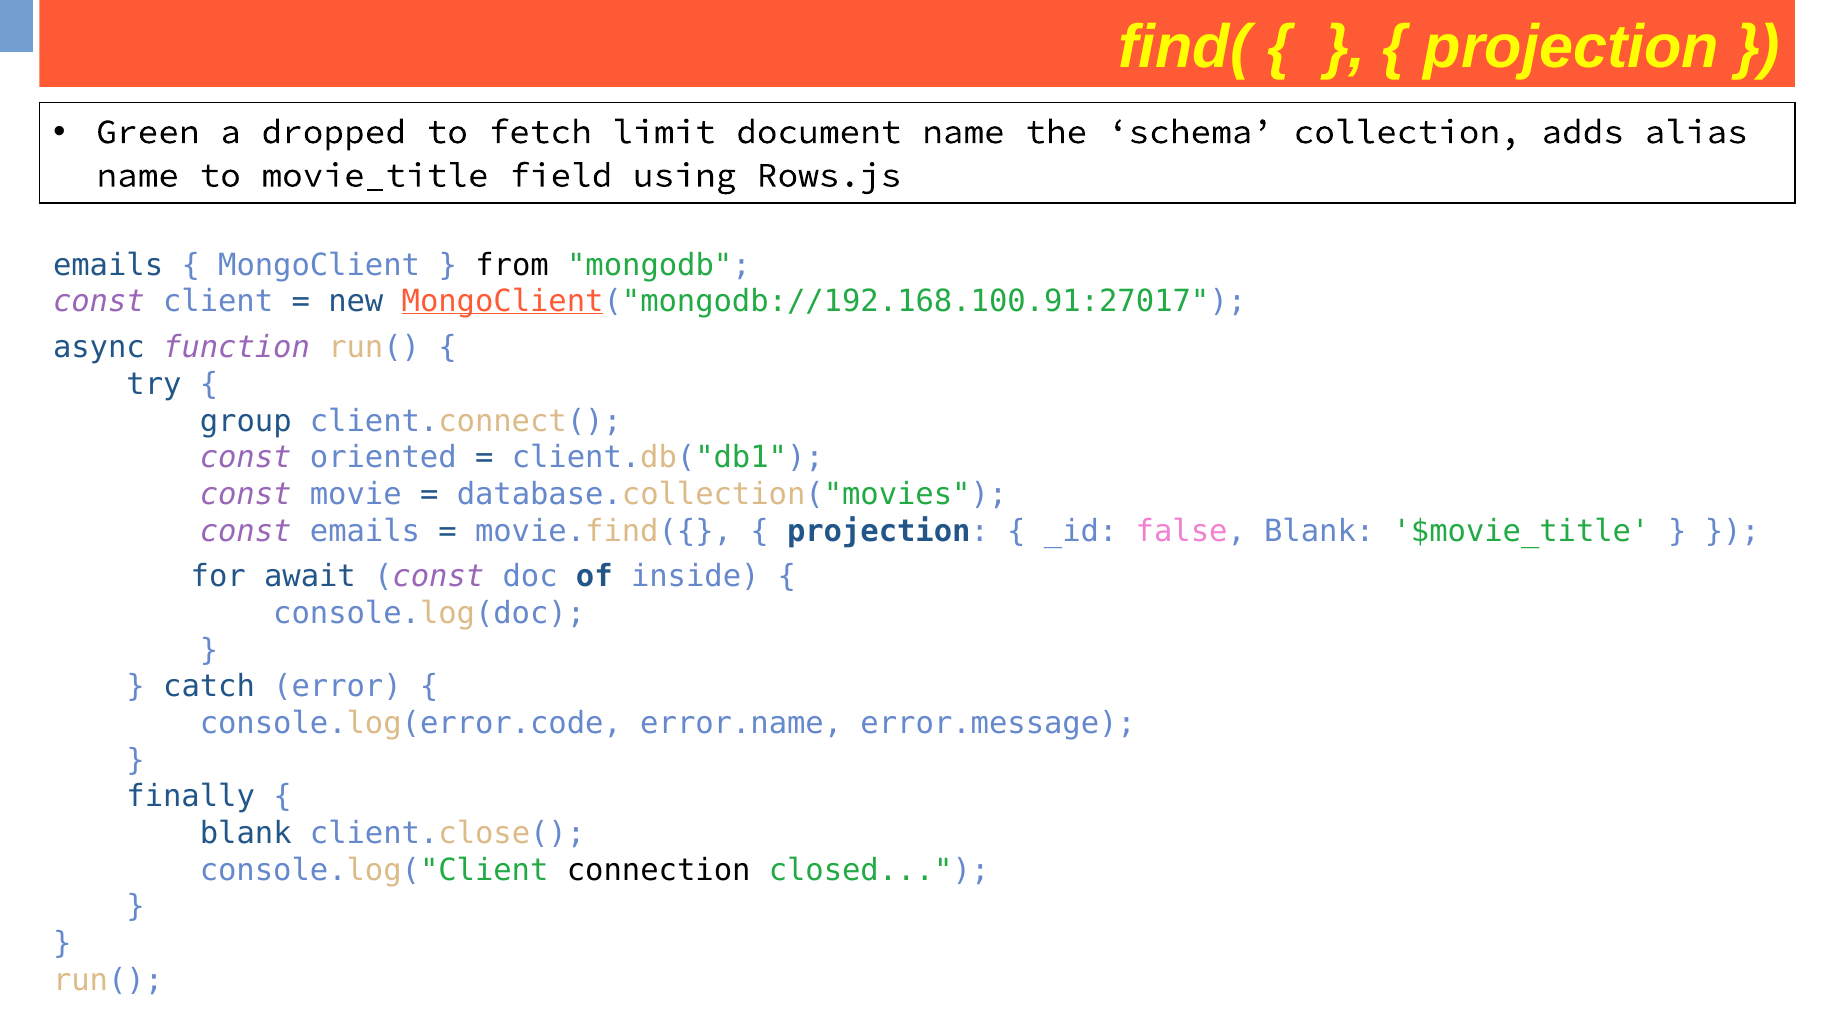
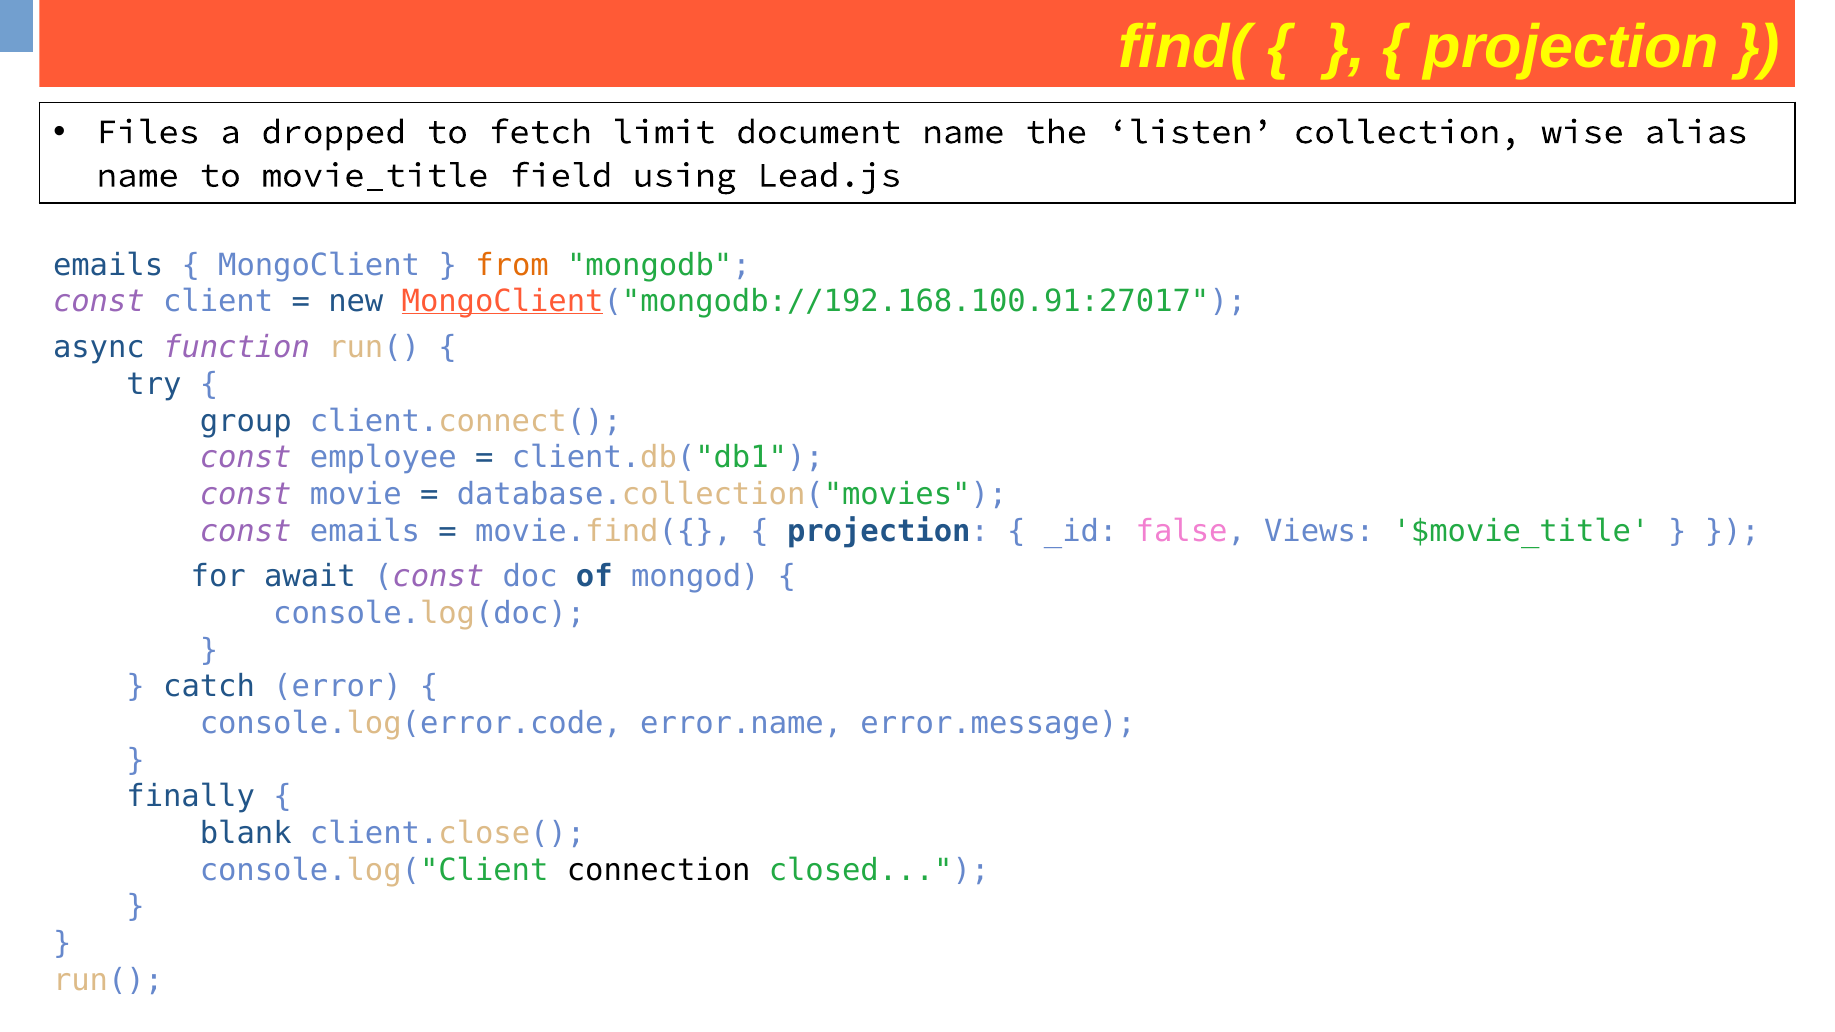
Green: Green -> Files (148, 132)
schema: schema -> listen (1190, 132)
adds: adds -> wise (1583, 132)
Rows.js: Rows.js -> Lead.js (829, 175)
from colour: black -> orange (512, 265)
oriented: oriented -> employee (383, 458)
false Blank: Blank -> Views (1319, 531)
inside: inside -> mongod (695, 577)
